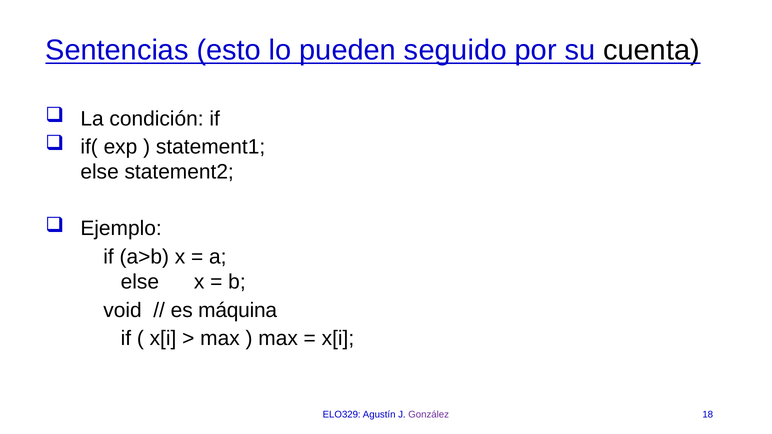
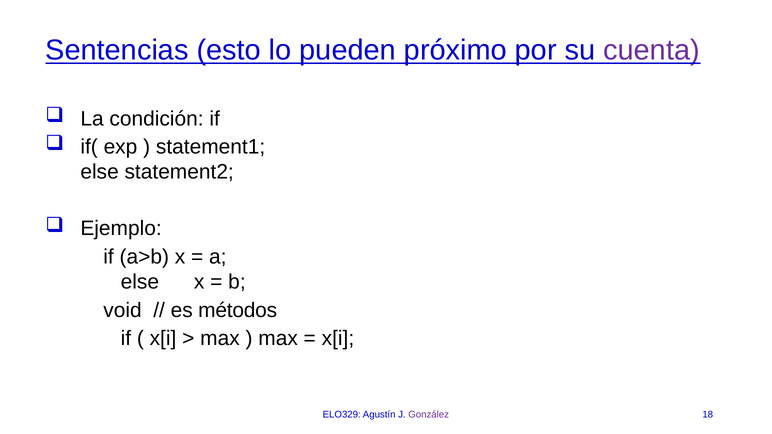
seguido: seguido -> próximo (455, 50)
cuenta colour: black -> purple (652, 50)
máquina: máquina -> métodos (238, 310)
